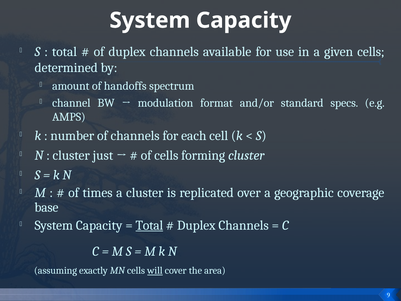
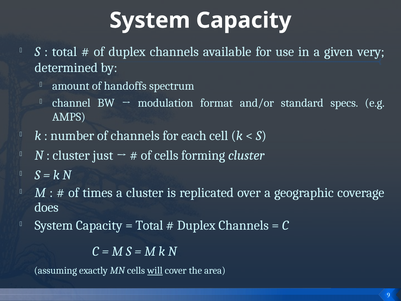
given cells: cells -> very (371, 52)
base: base -> does (46, 207)
Total underline: present -> none (149, 225)
